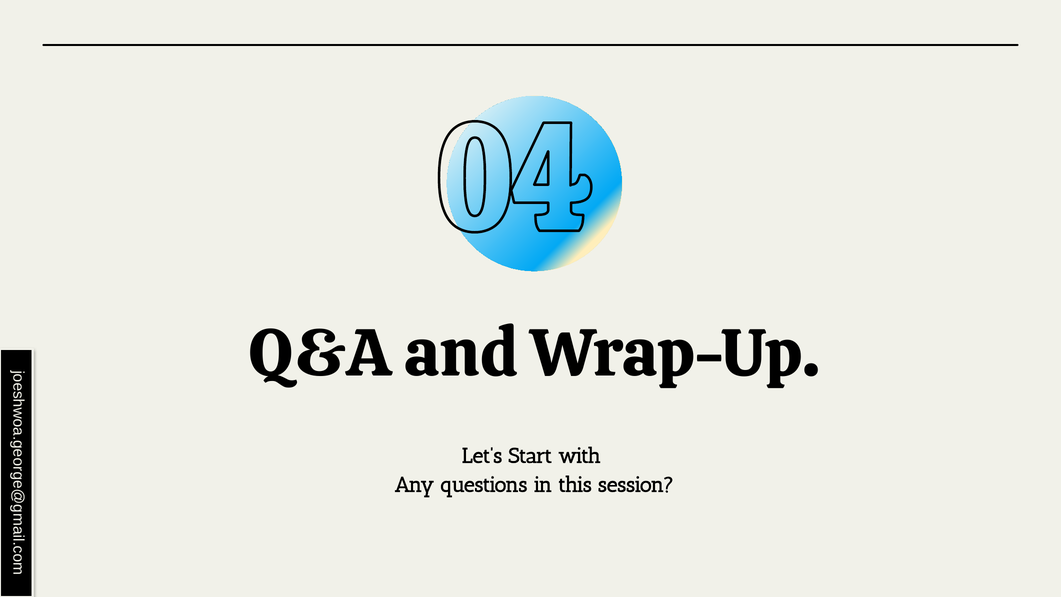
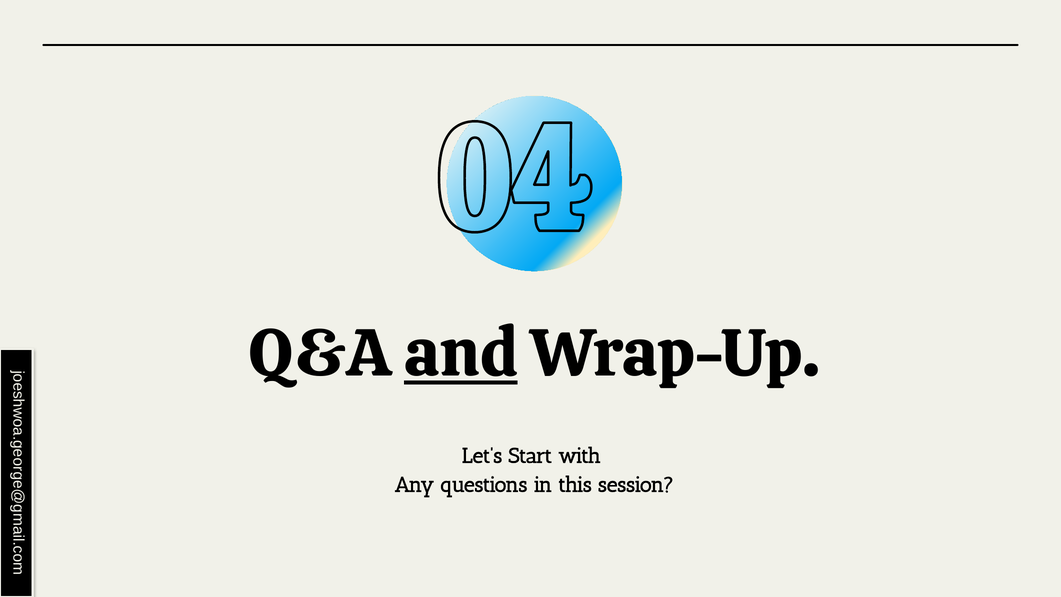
and underline: none -> present (461, 354)
